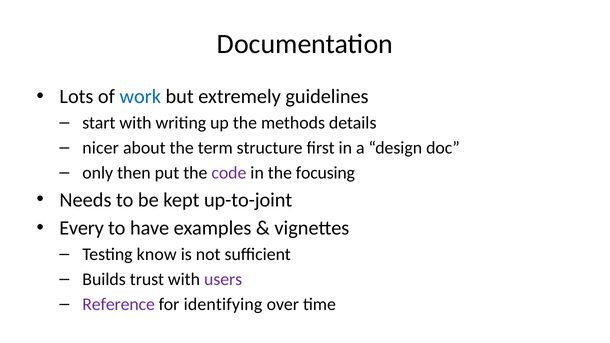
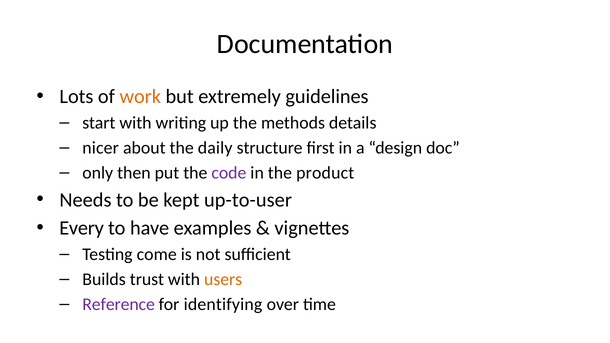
work colour: blue -> orange (140, 97)
term: term -> daily (215, 148)
focusing: focusing -> product (325, 173)
up-to-joint: up-to-joint -> up-to-user (248, 200)
know: know -> come (157, 255)
users colour: purple -> orange (223, 280)
